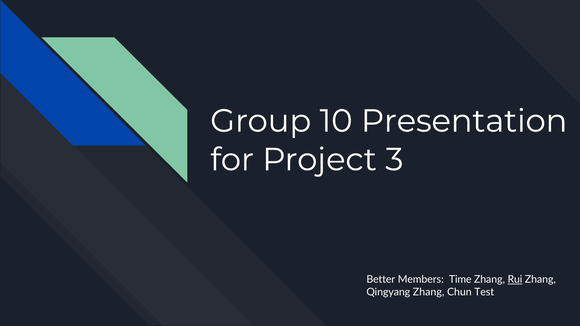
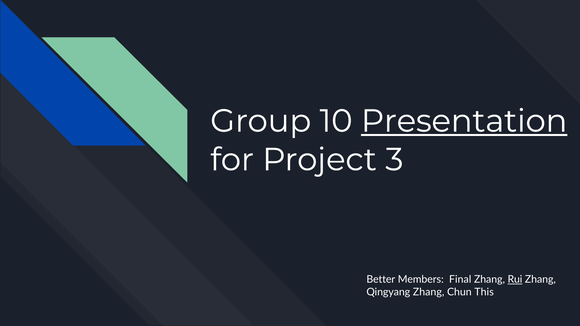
Presentation underline: none -> present (464, 121)
Time: Time -> Final (460, 280)
Test: Test -> This (484, 292)
